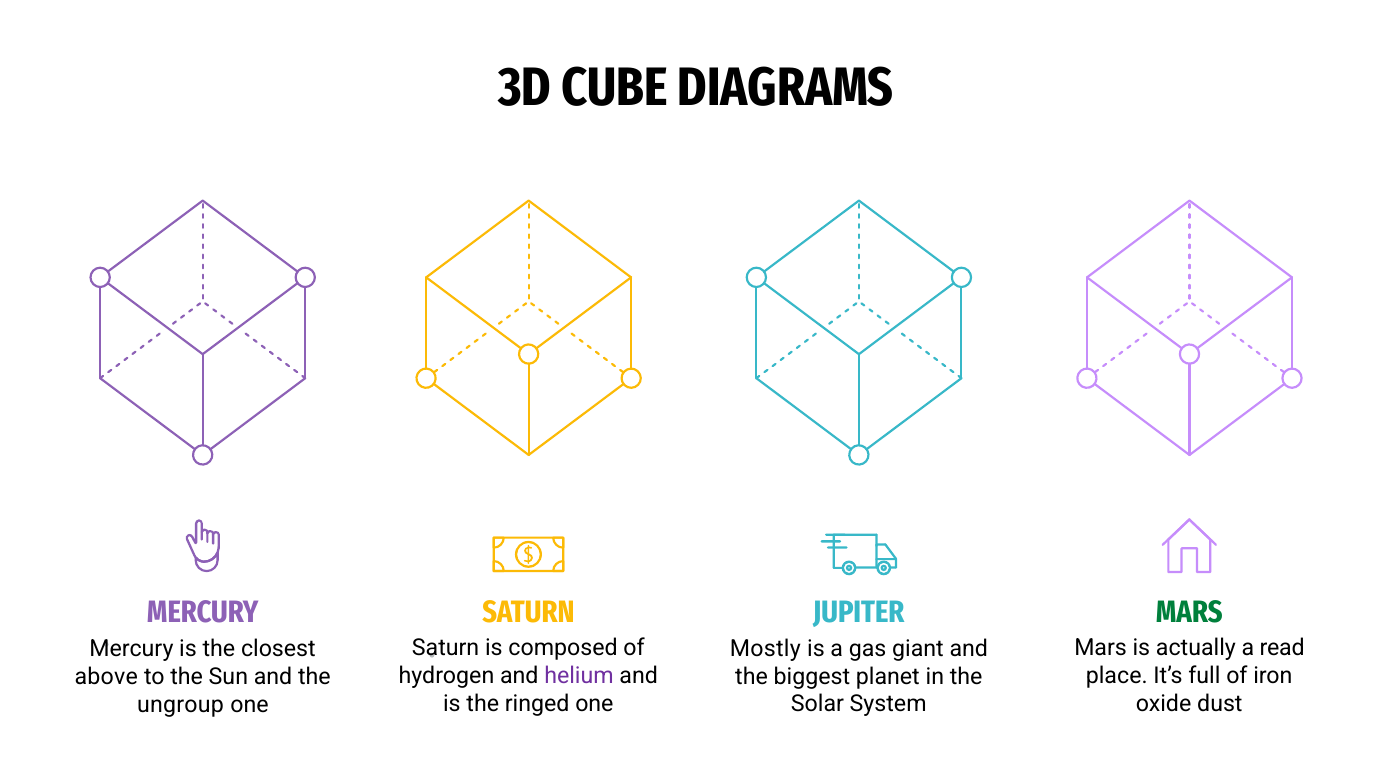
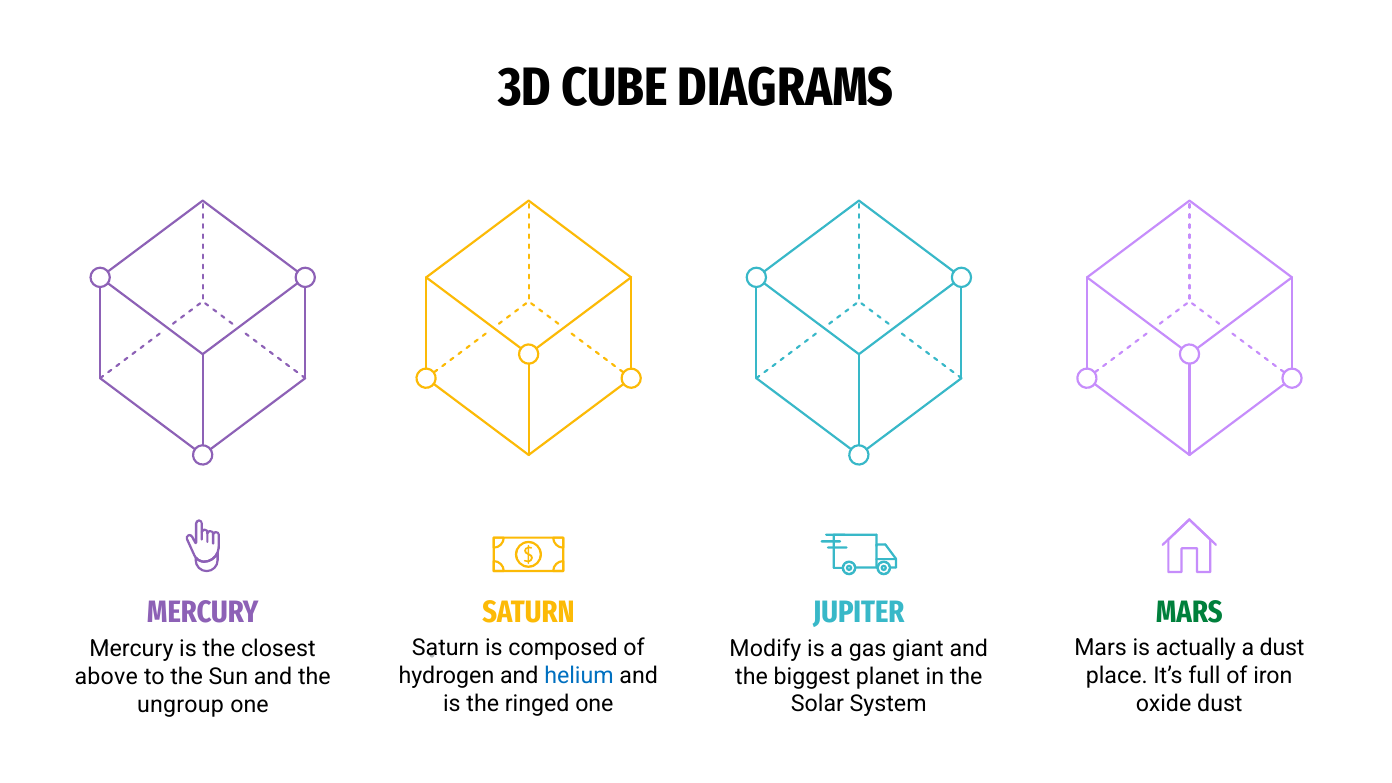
a read: read -> dust (1282, 648)
Mostly: Mostly -> Modify (765, 649)
helium colour: purple -> blue (579, 676)
